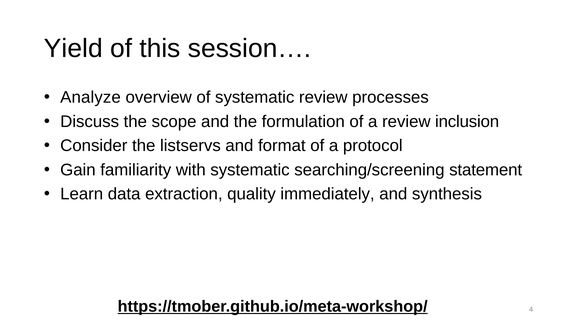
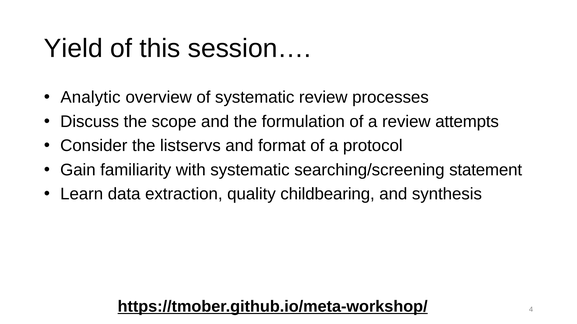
Analyze: Analyze -> Analytic (90, 98)
inclusion: inclusion -> attempts (467, 122)
immediately: immediately -> childbearing (328, 194)
